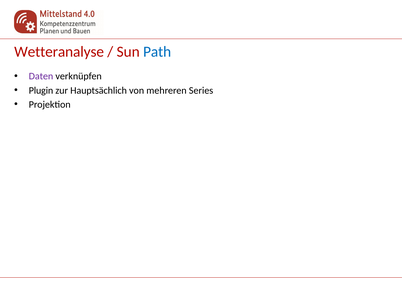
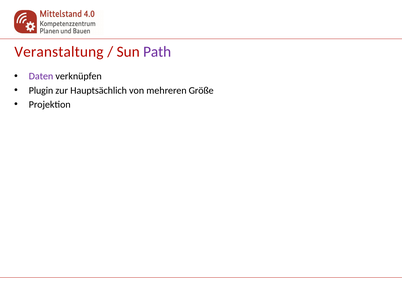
Wetteranalyse: Wetteranalyse -> Veranstaltung (59, 52)
Path colour: blue -> purple (157, 52)
Series: Series -> Größe (201, 90)
